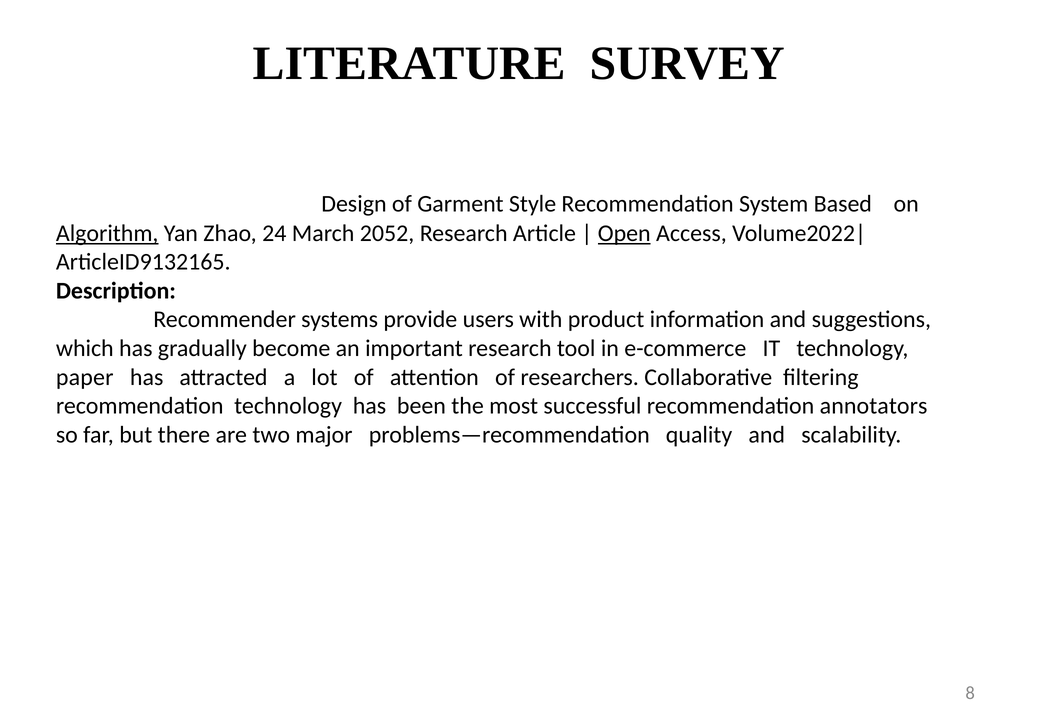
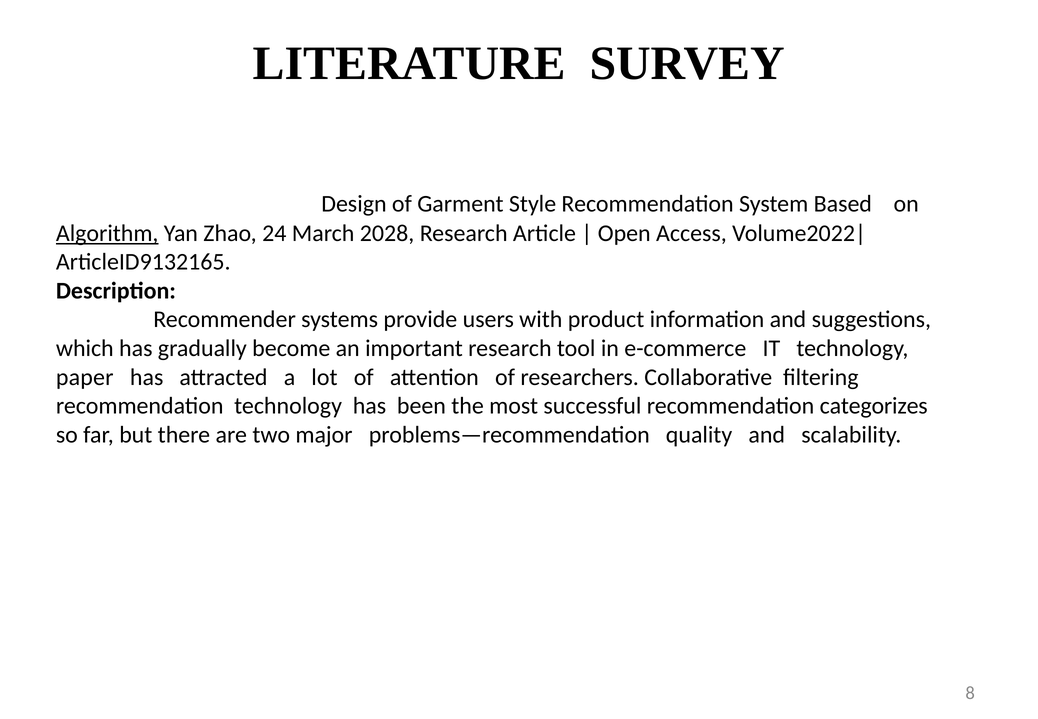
2052: 2052 -> 2028 (387, 233)
Open underline: present -> none (624, 233)
annotators: annotators -> categorizes (874, 406)
